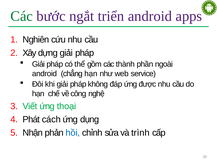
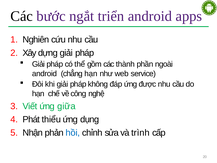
Các colour: green -> black (22, 16)
thoại: thoại -> giữa (66, 106)
cách: cách -> thiểu (51, 119)
